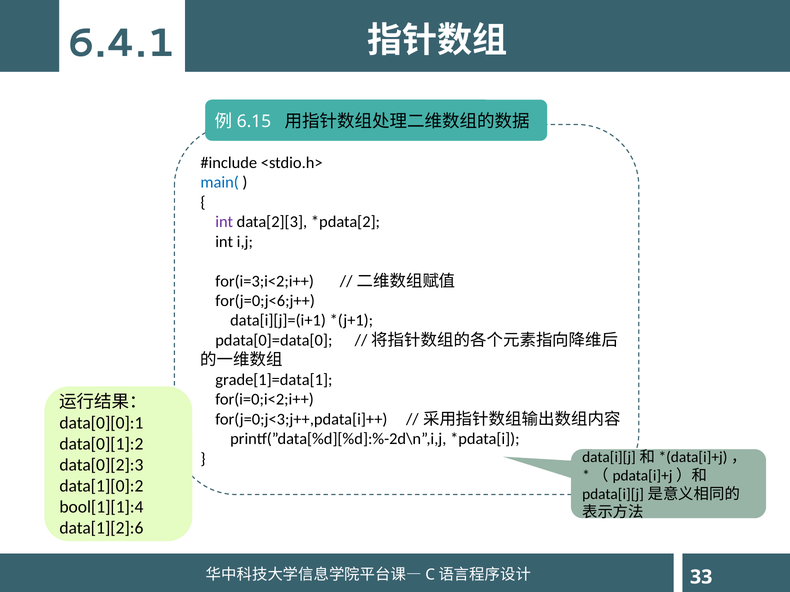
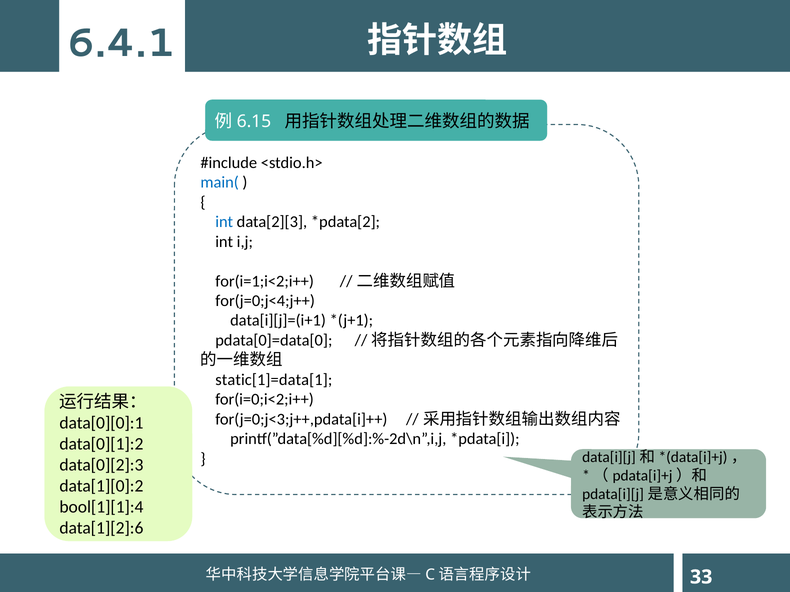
int colour: purple -> blue (224, 222)
for(i=3;i<2;i++: for(i=3;i<2;i++ -> for(i=1;i<2;i++ (265, 281)
for(j=0;j<6;j++: for(j=0;j<6;j++ -> for(j=0;j<4;j++ (265, 301)
grade[1]=data[1: grade[1]=data[1 -> static[1]=data[1 (274, 380)
